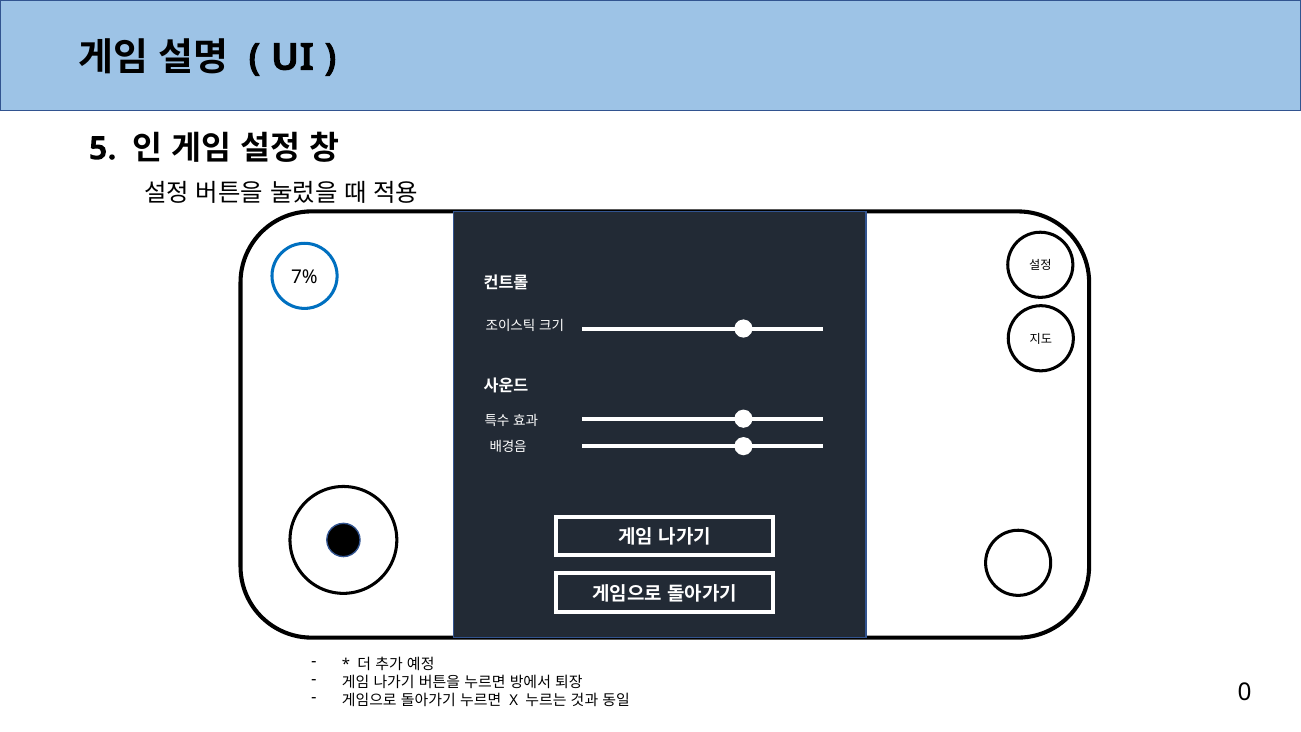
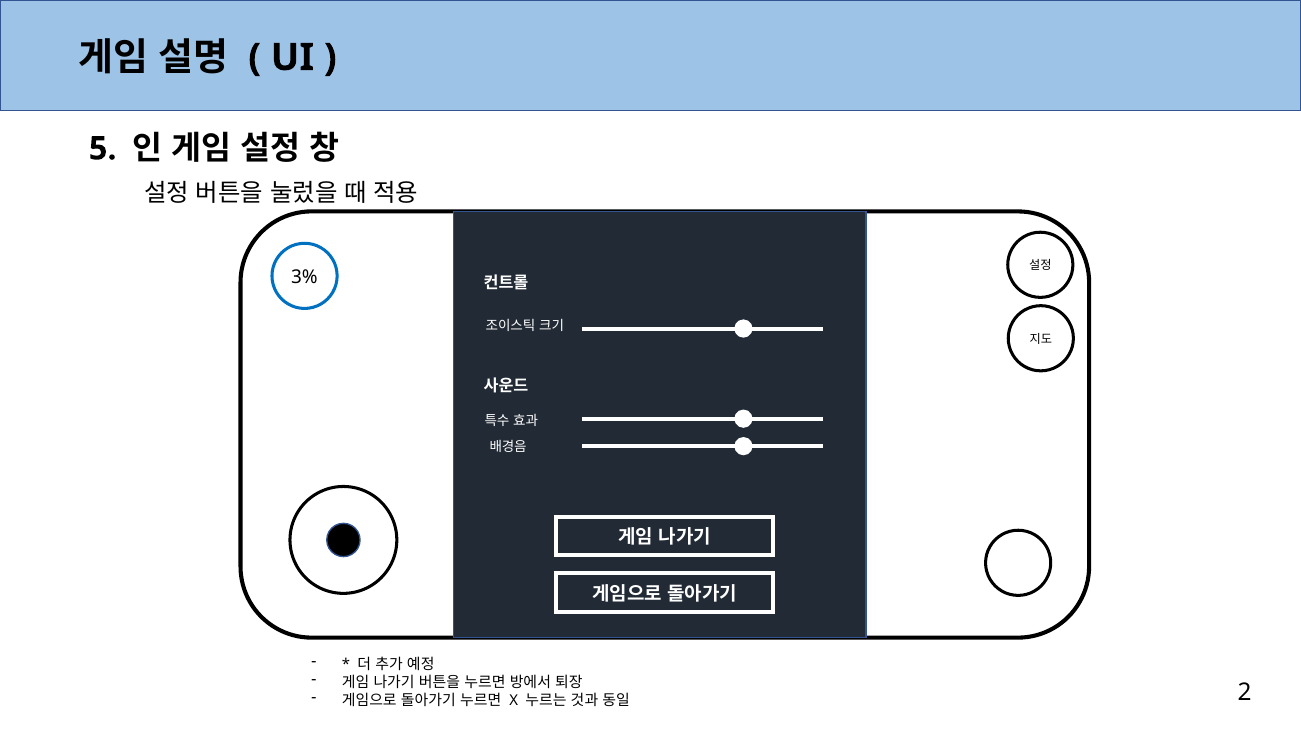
7%: 7% -> 3% (304, 277)
0: 0 -> 2 (1245, 692)
